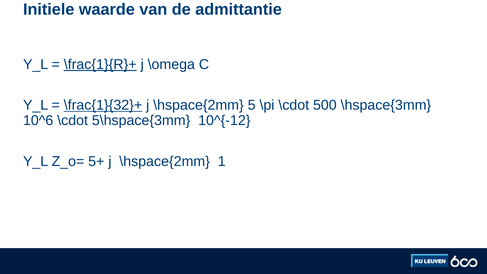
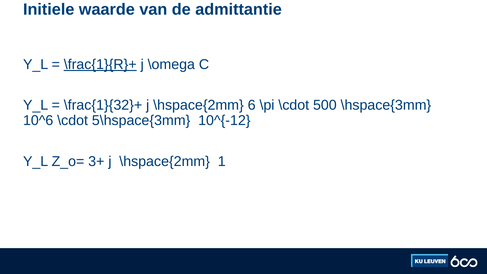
\frac{1}{32}+ underline: present -> none (103, 105)
5: 5 -> 6 (252, 105)
5+: 5+ -> 3+ (96, 161)
